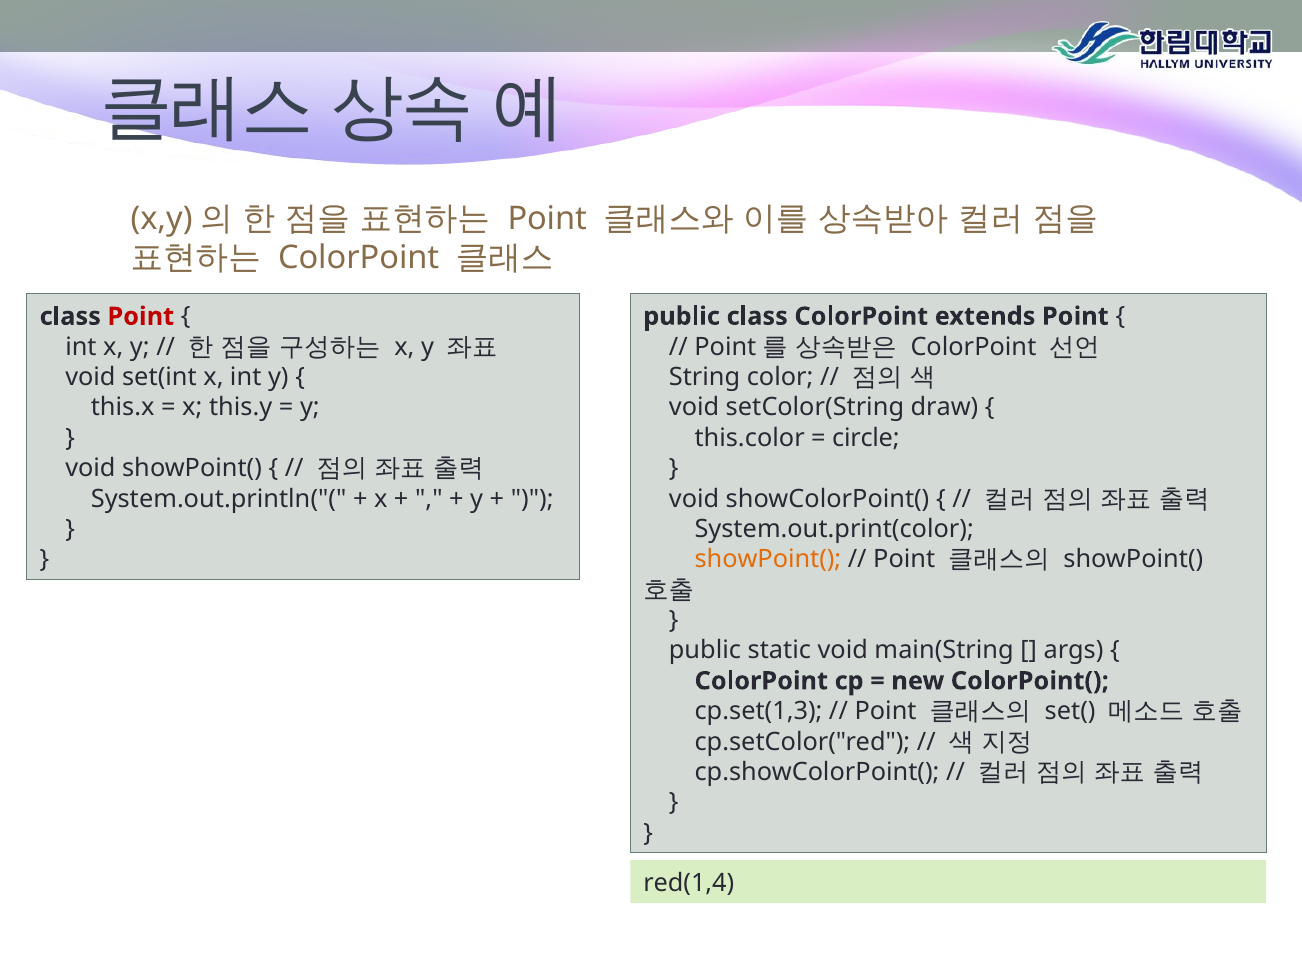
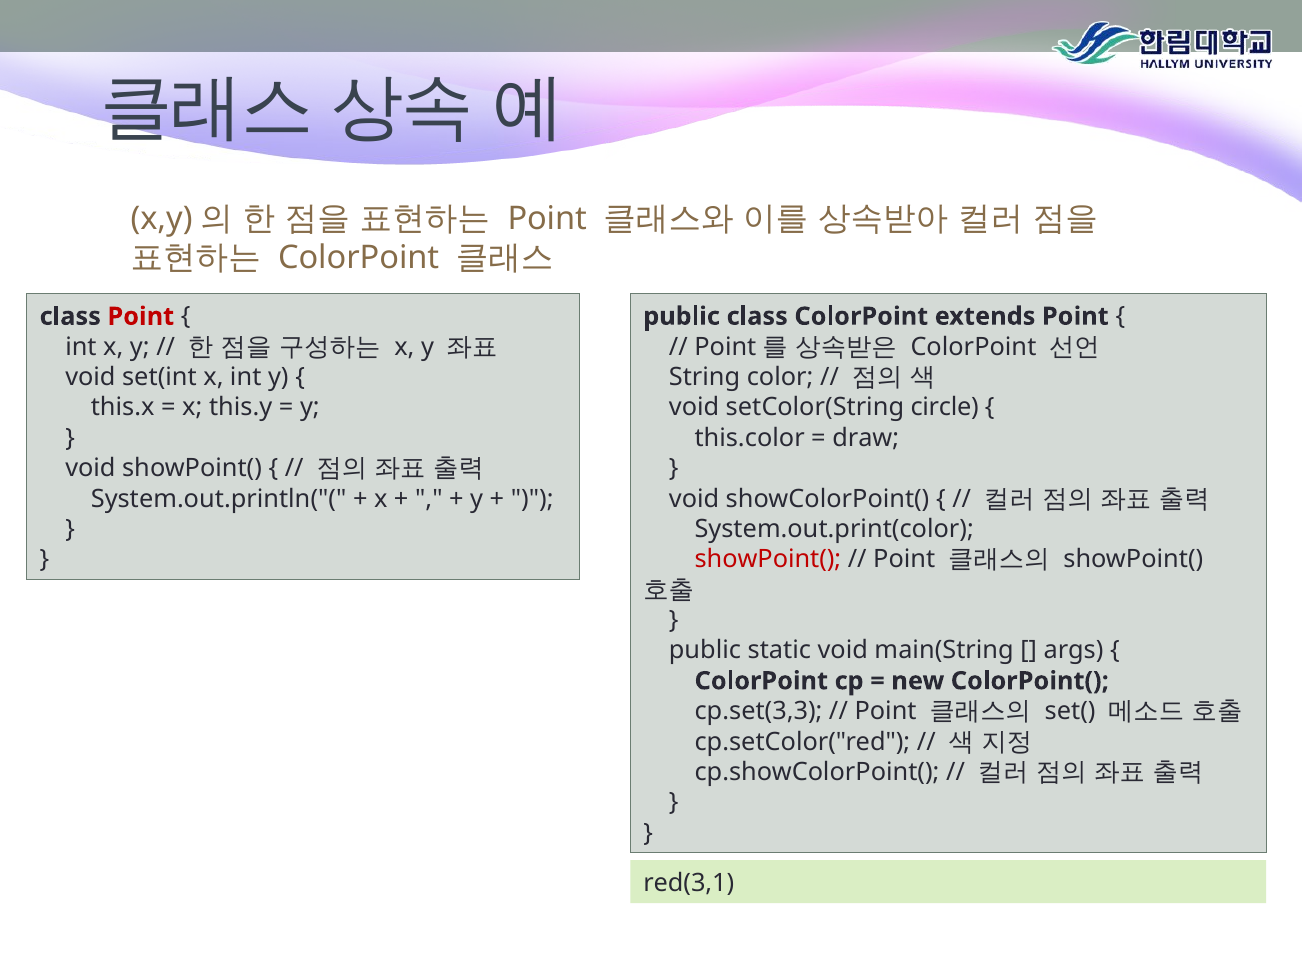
draw: draw -> circle (945, 408)
circle: circle -> draw (866, 438)
showPoint( colour: orange -> red (768, 560)
cp.set(1,3: cp.set(1,3 -> cp.set(3,3 (759, 712)
red(1,4: red(1,4 -> red(3,1 (689, 884)
